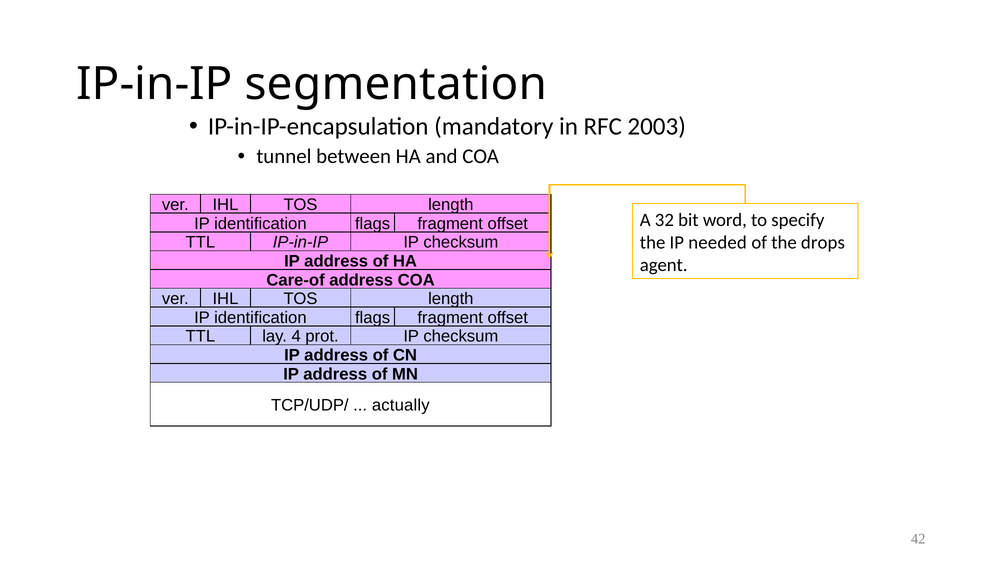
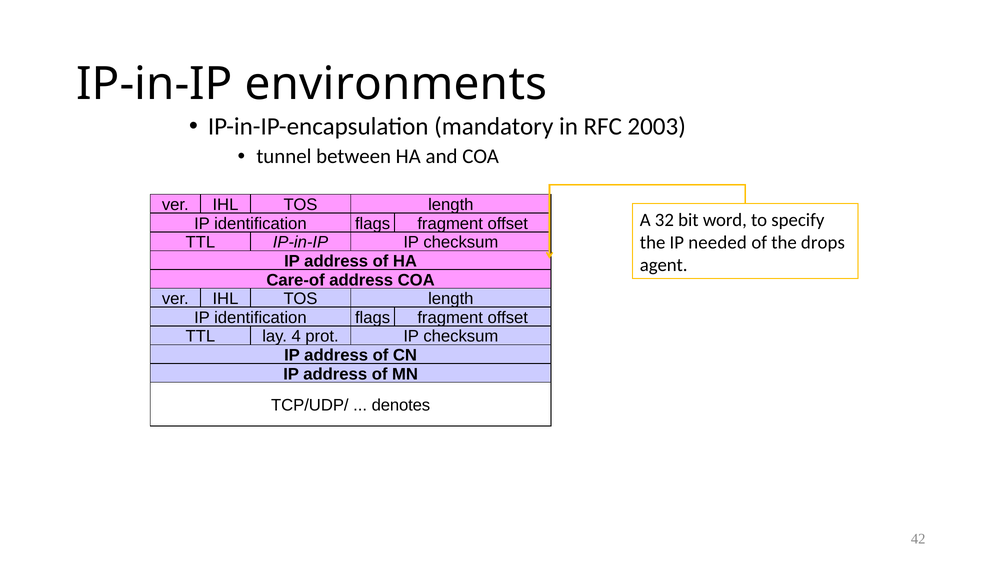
segmentation: segmentation -> environments (396, 84)
actually: actually -> denotes (401, 405)
